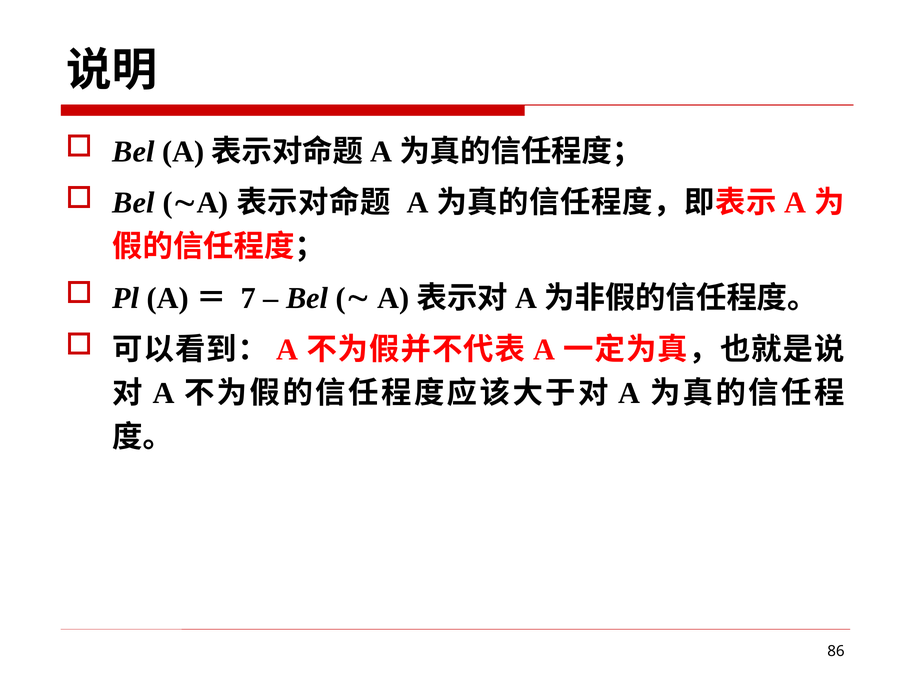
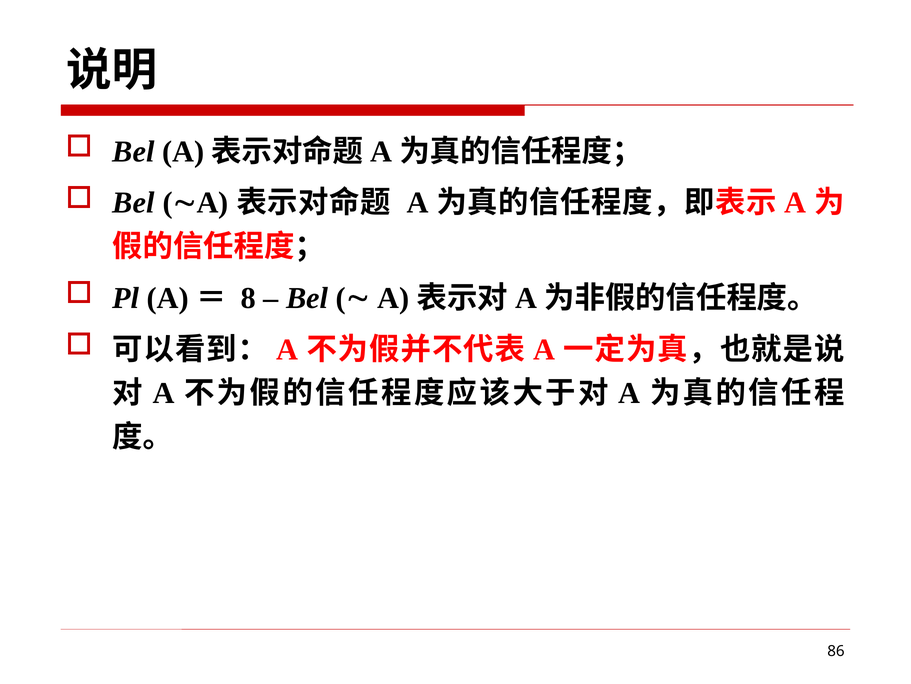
7: 7 -> 8 (248, 298)
